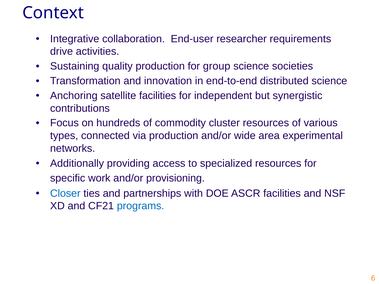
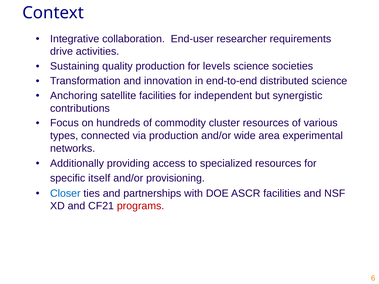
group: group -> levels (217, 66)
work: work -> itself (99, 178)
programs colour: blue -> red (141, 206)
